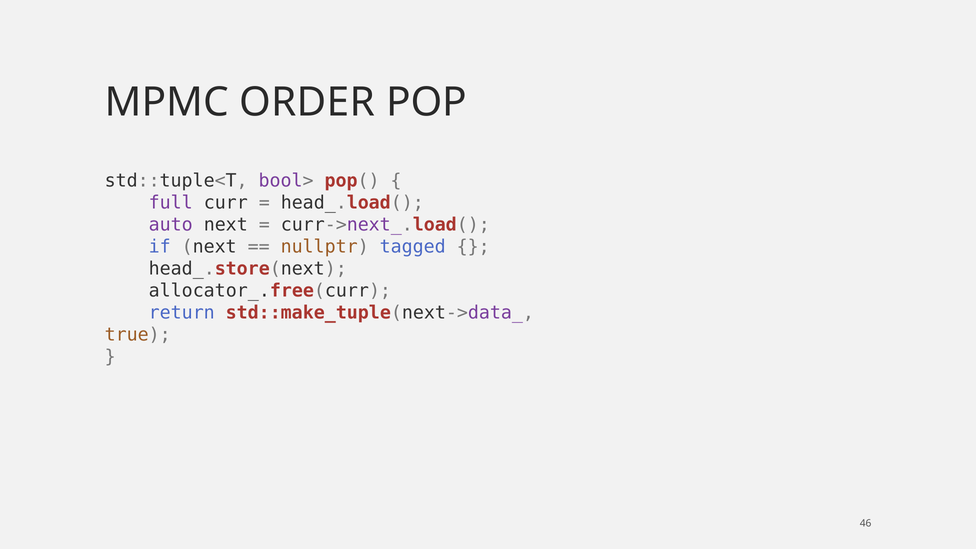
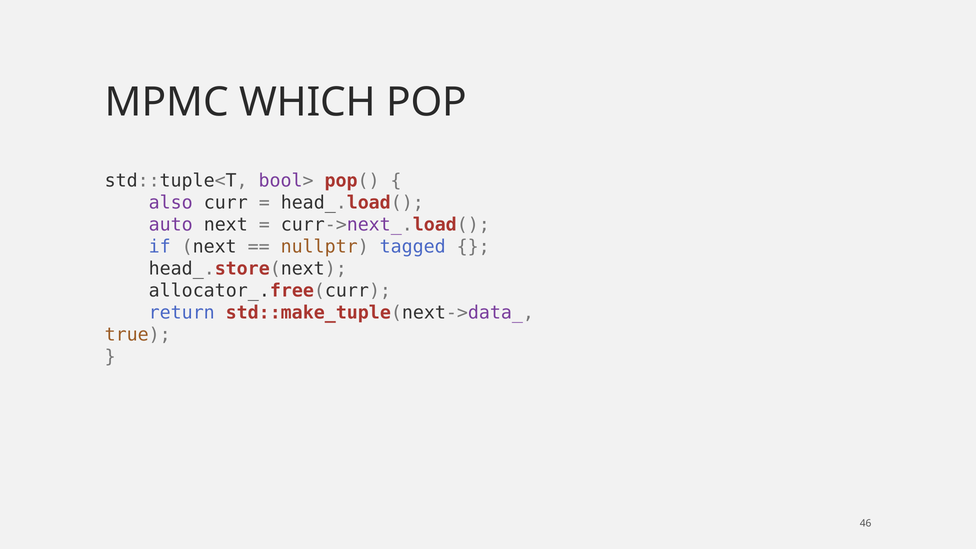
ORDER: ORDER -> WHICH (308, 102)
full: full -> also (171, 203)
